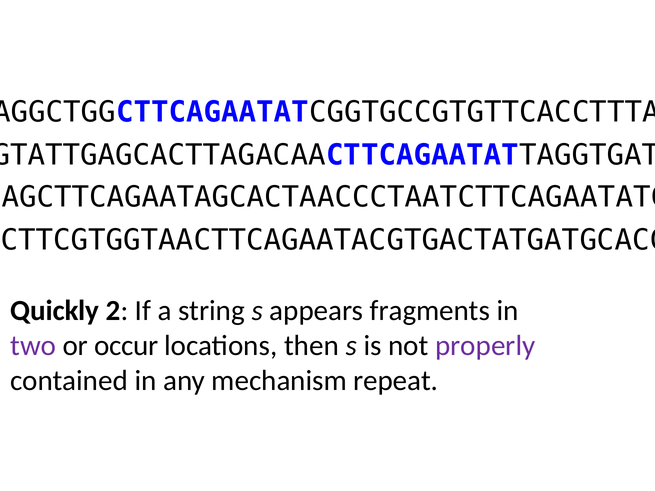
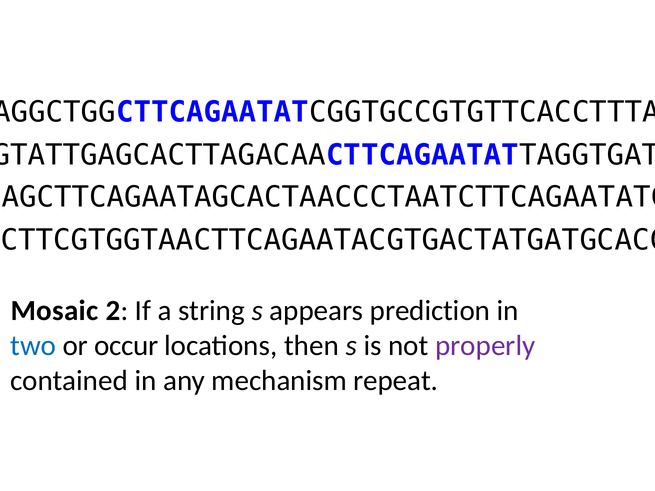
Quickly: Quickly -> Mosaic (55, 311)
fragments: fragments -> prediction (430, 311)
two colour: purple -> blue (33, 346)
